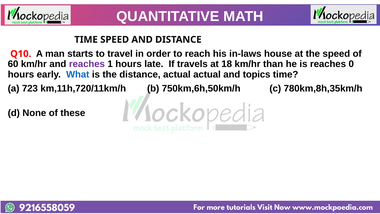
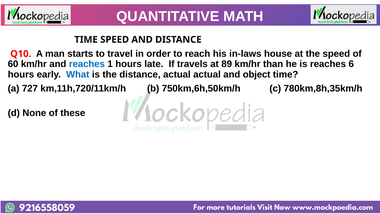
reaches colour: purple -> blue (87, 64)
18: 18 -> 89 (227, 64)
0: 0 -> 6 (351, 64)
topics: topics -> object (257, 74)
723: 723 -> 727 (30, 88)
